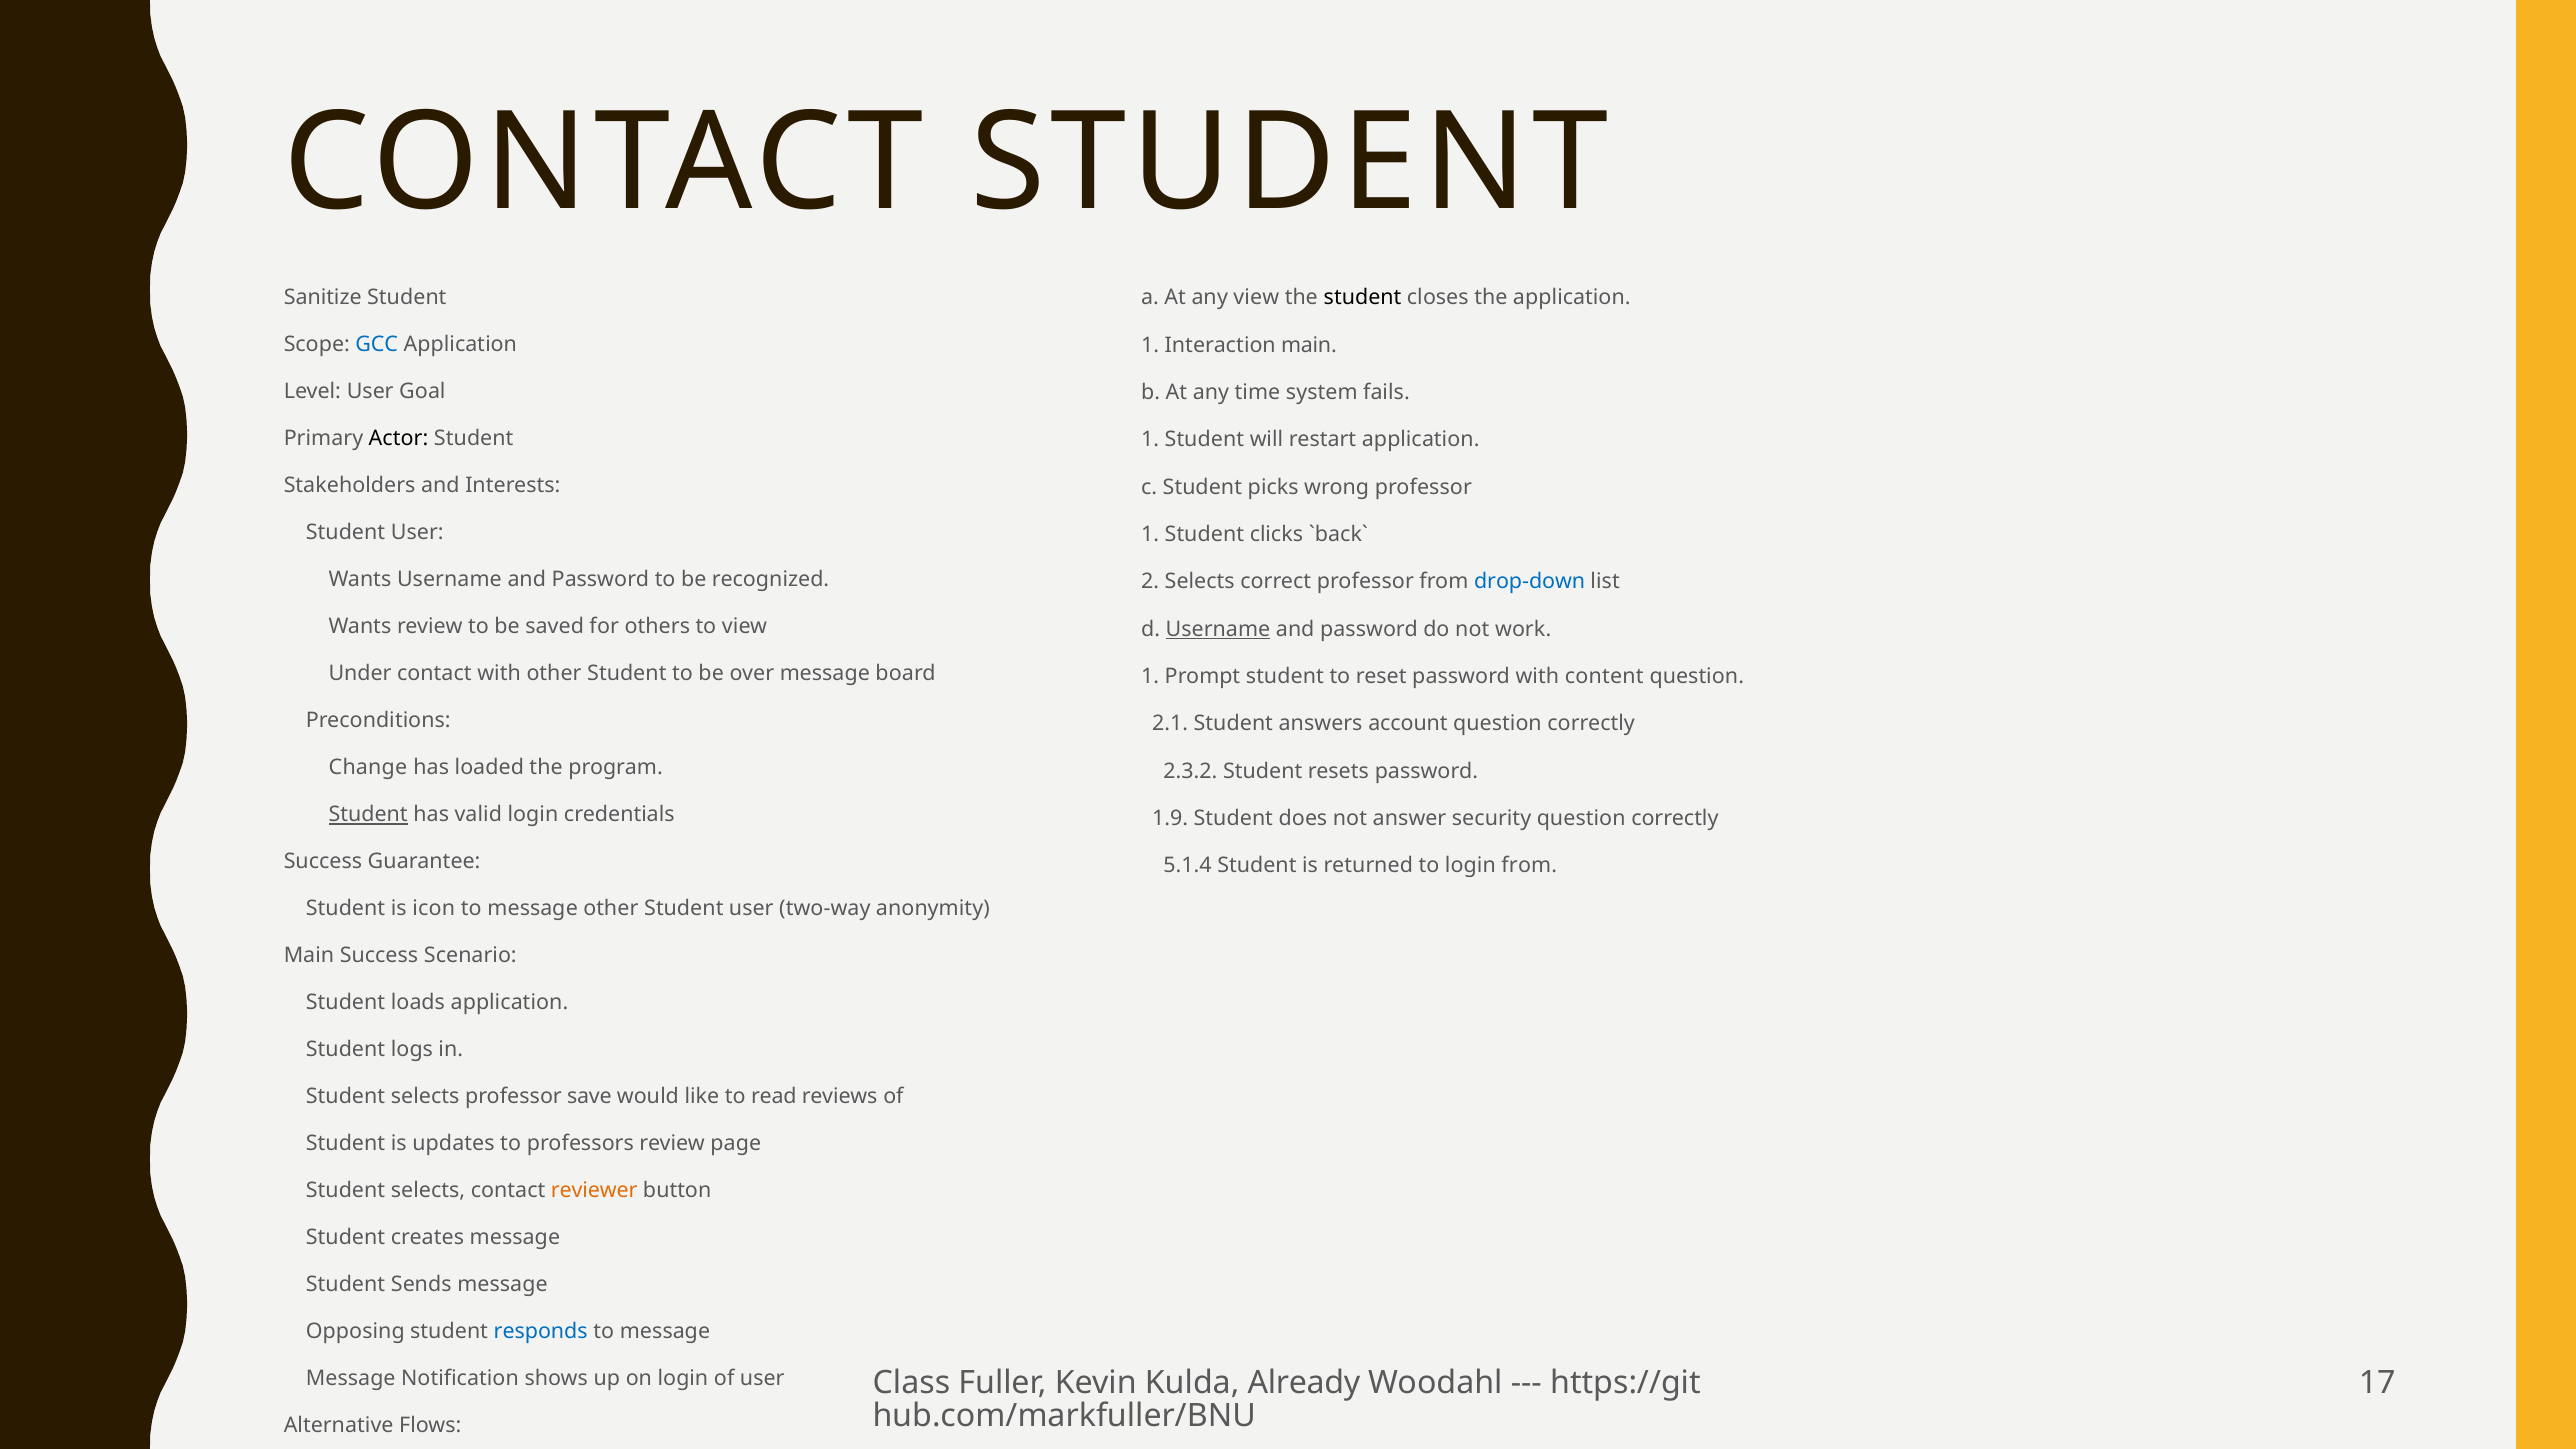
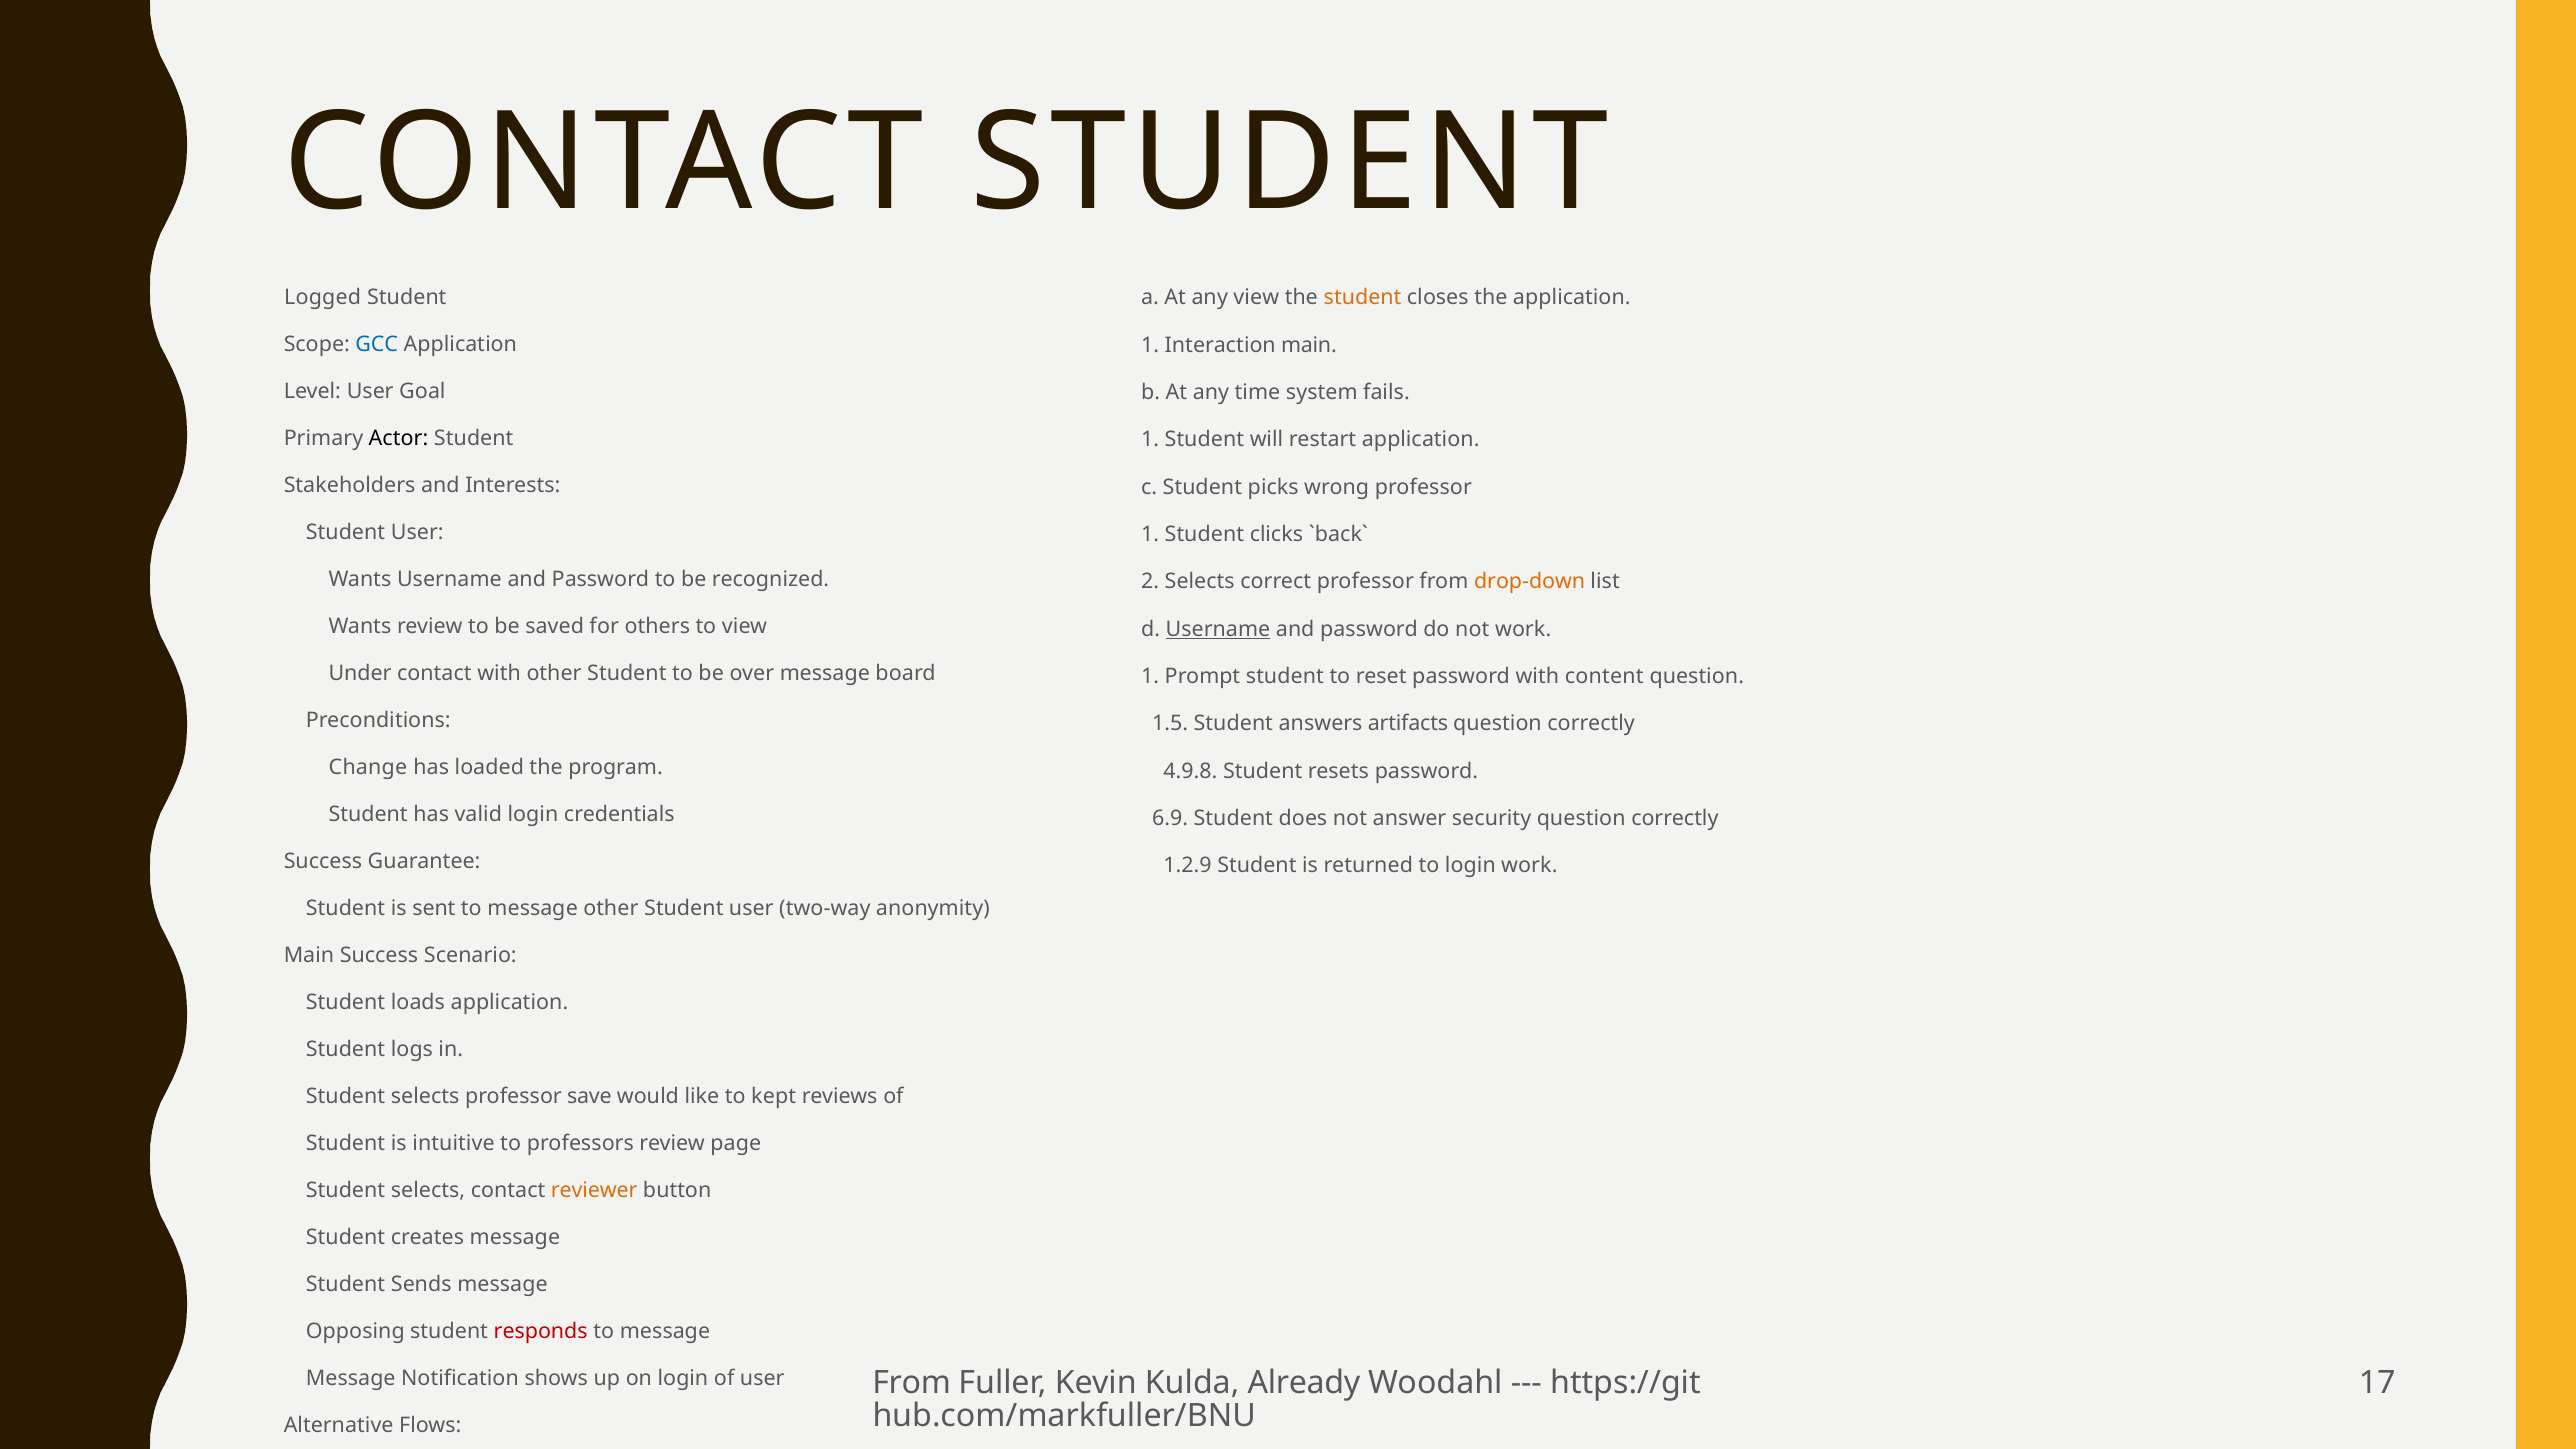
Sanitize: Sanitize -> Logged (323, 298)
student colour: black -> orange (1363, 298)
drop-down colour: blue -> orange (1530, 582)
2.1: 2.1 -> 1.5 (1170, 724)
account: account -> artifacts (1408, 724)
2.3.2: 2.3.2 -> 4.9.8 (1190, 771)
Student underline: present -> none (368, 815)
1.9: 1.9 -> 6.9 (1170, 818)
5.1.4: 5.1.4 -> 1.2.9 (1187, 866)
login from: from -> work (1529, 866)
icon: icon -> sent (434, 909)
read: read -> kept (774, 1097)
updates: updates -> intuitive (454, 1144)
responds colour: blue -> red (541, 1332)
Class: Class -> From (912, 1383)
